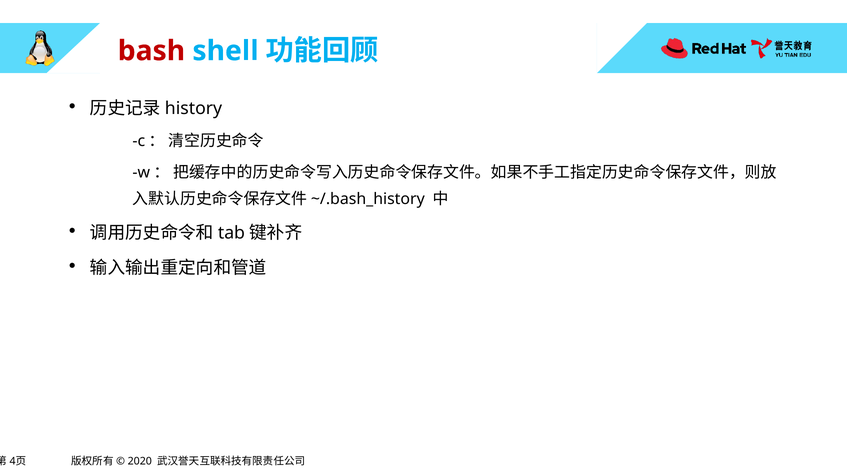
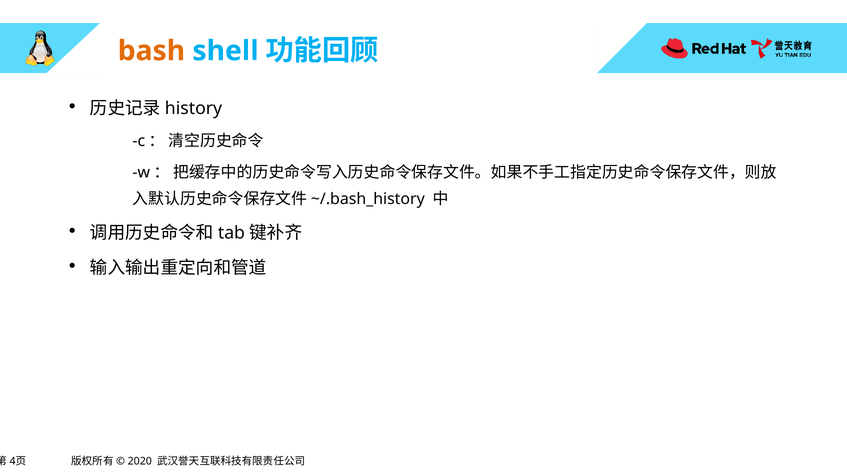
bash colour: red -> orange (151, 51)
